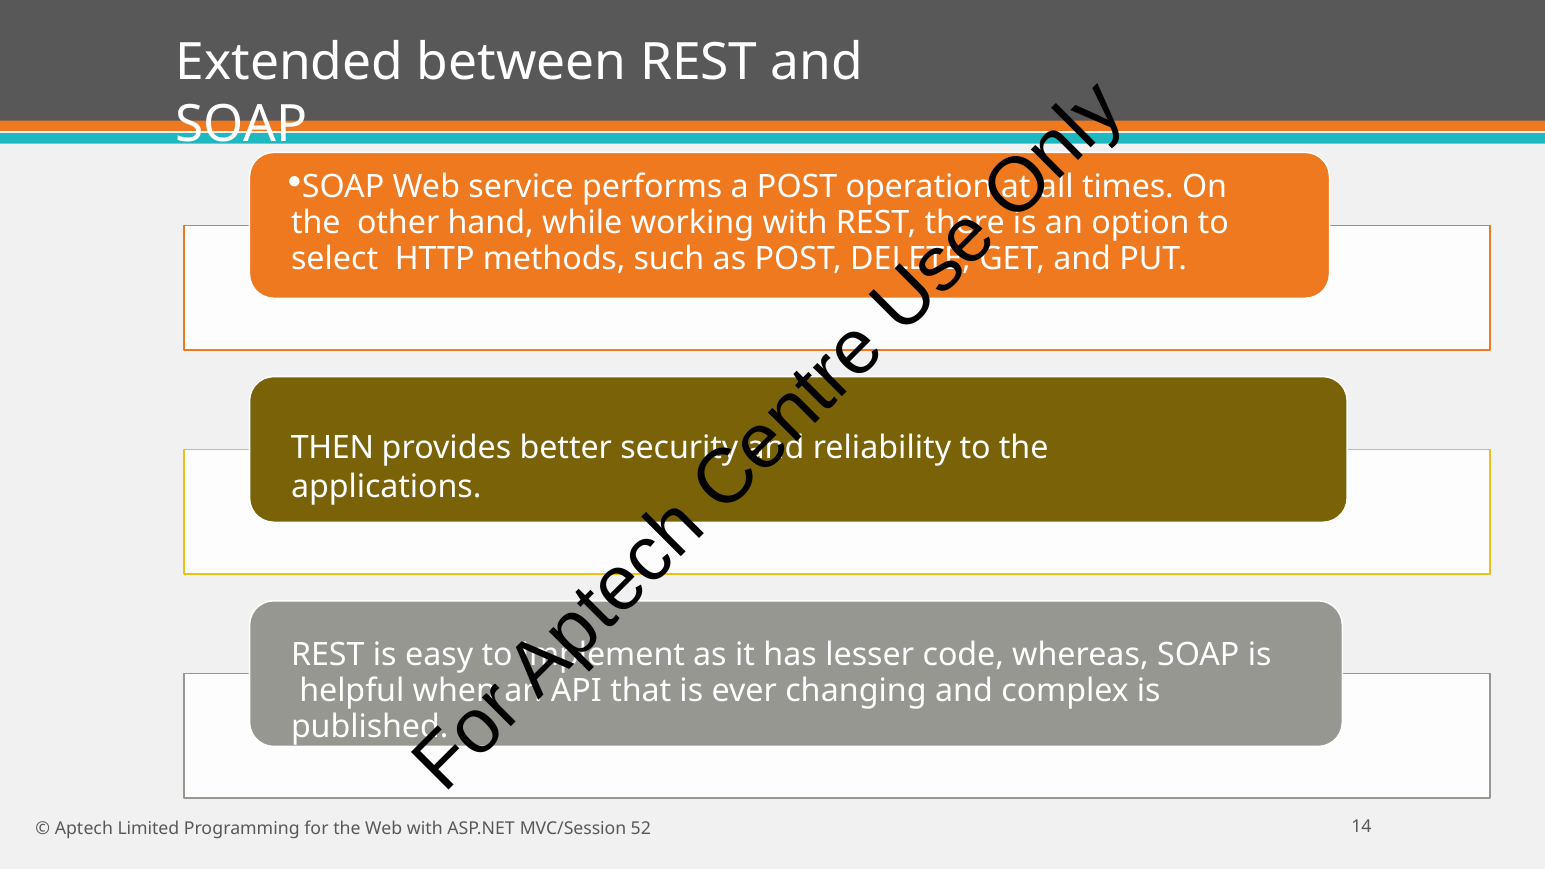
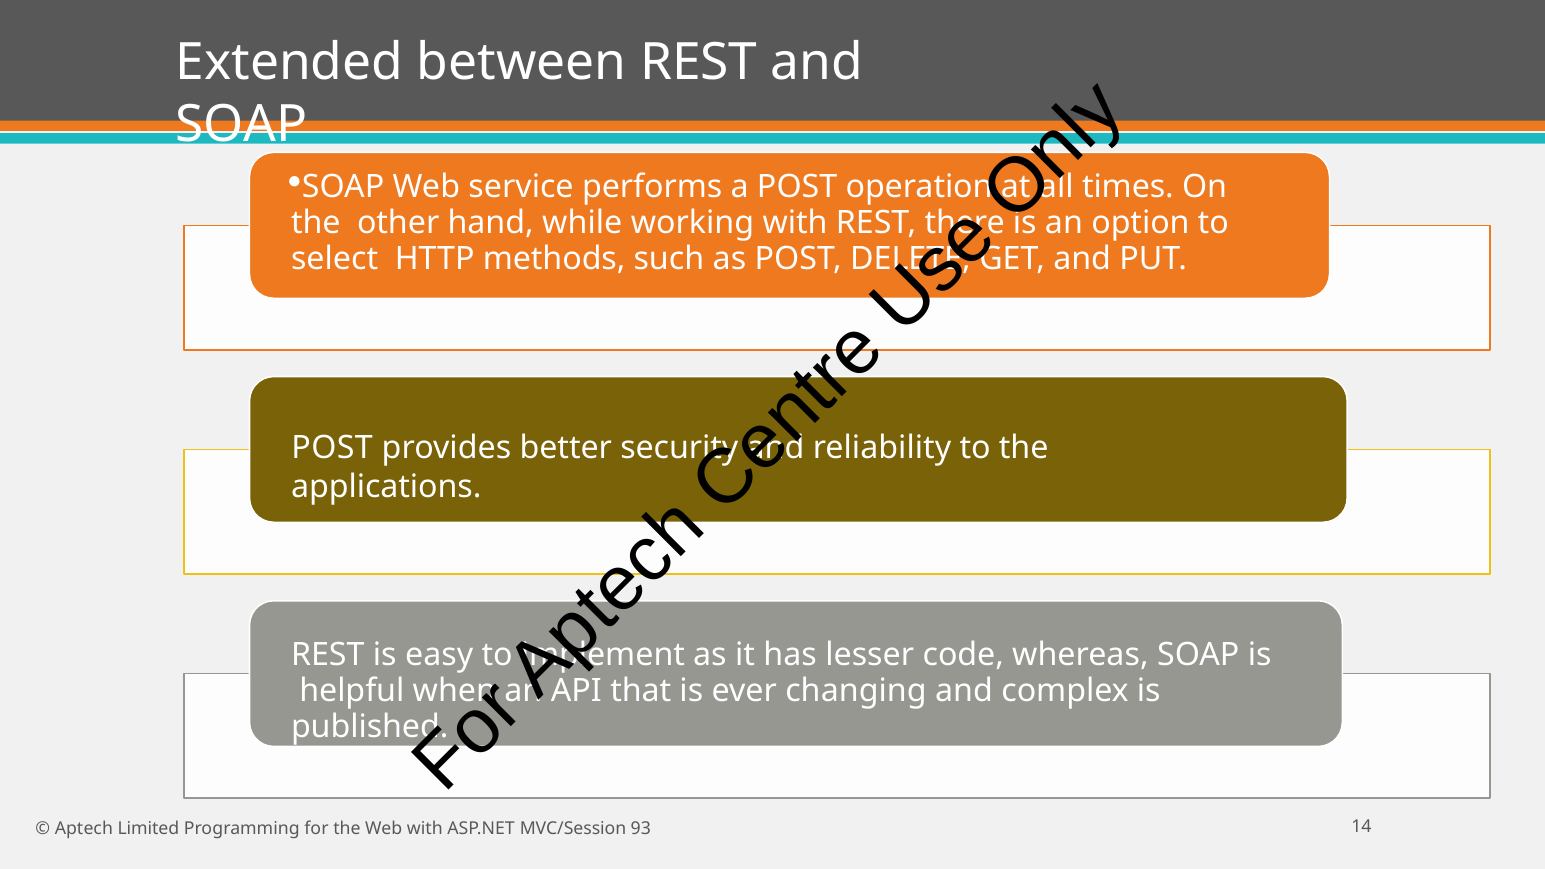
THEN: THEN -> POST (332, 448)
52: 52 -> 93 (641, 829)
